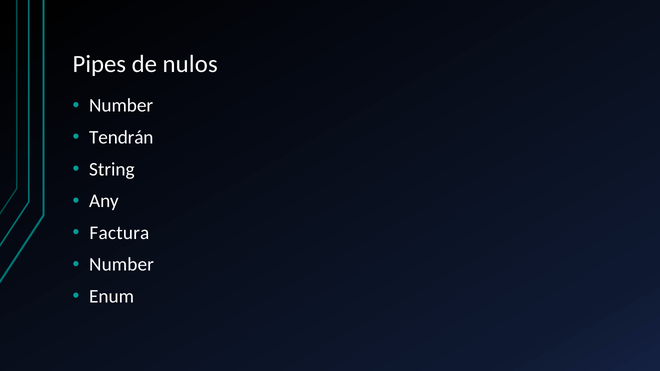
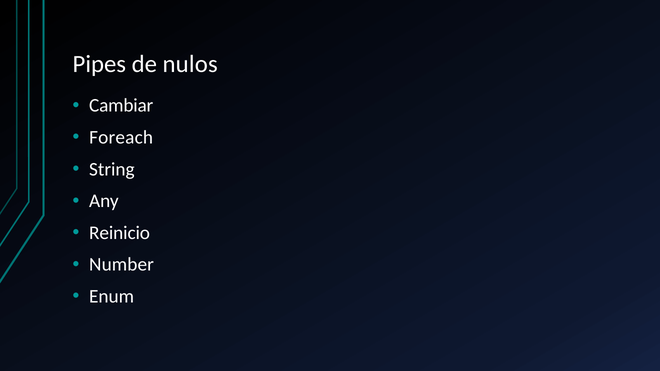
Number: Number -> Cambiar (121, 106)
Tendrán: Tendrán -> Foreach (121, 138)
Factura: Factura -> Reinicio (120, 233)
